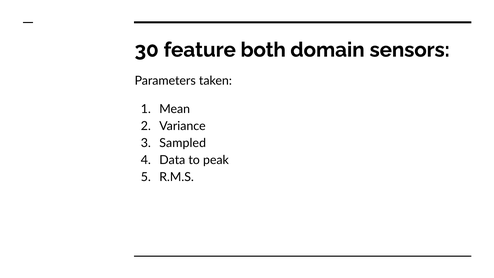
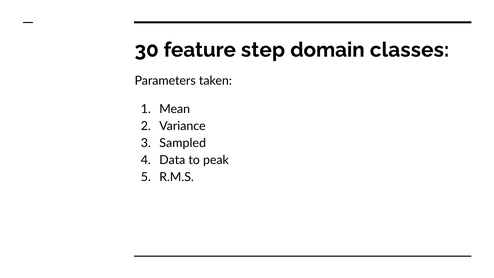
both: both -> step (263, 50)
sensors: sensors -> classes (409, 50)
